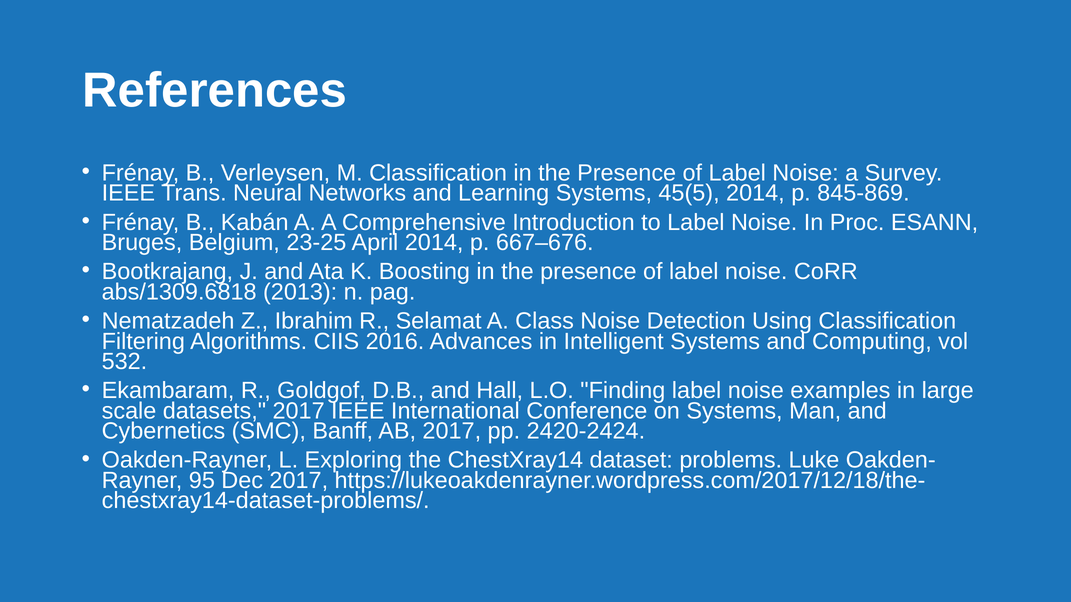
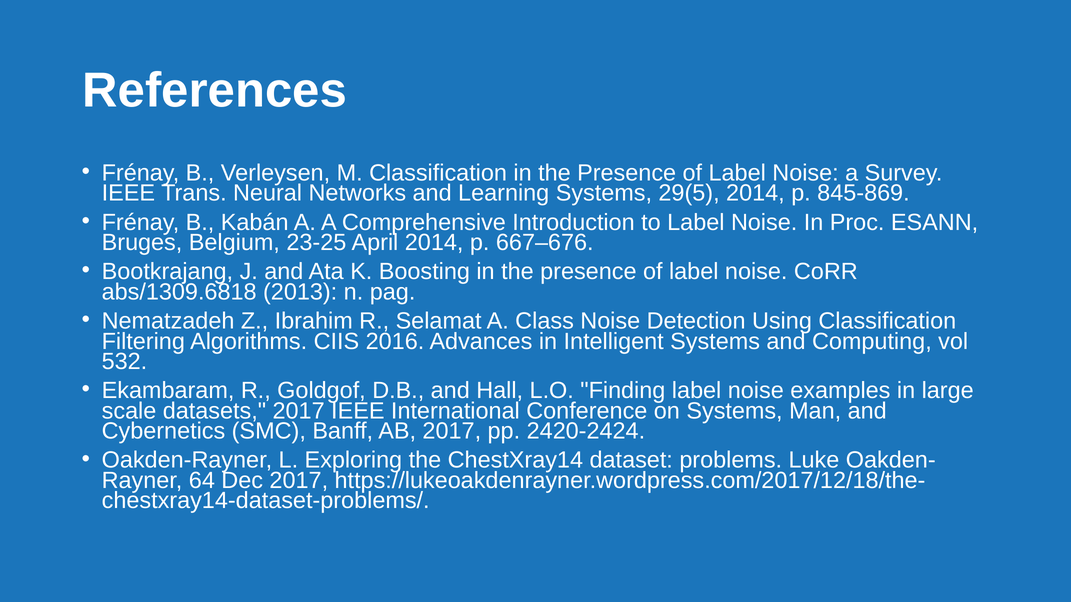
45(5: 45(5 -> 29(5 (689, 193)
95: 95 -> 64 (202, 481)
